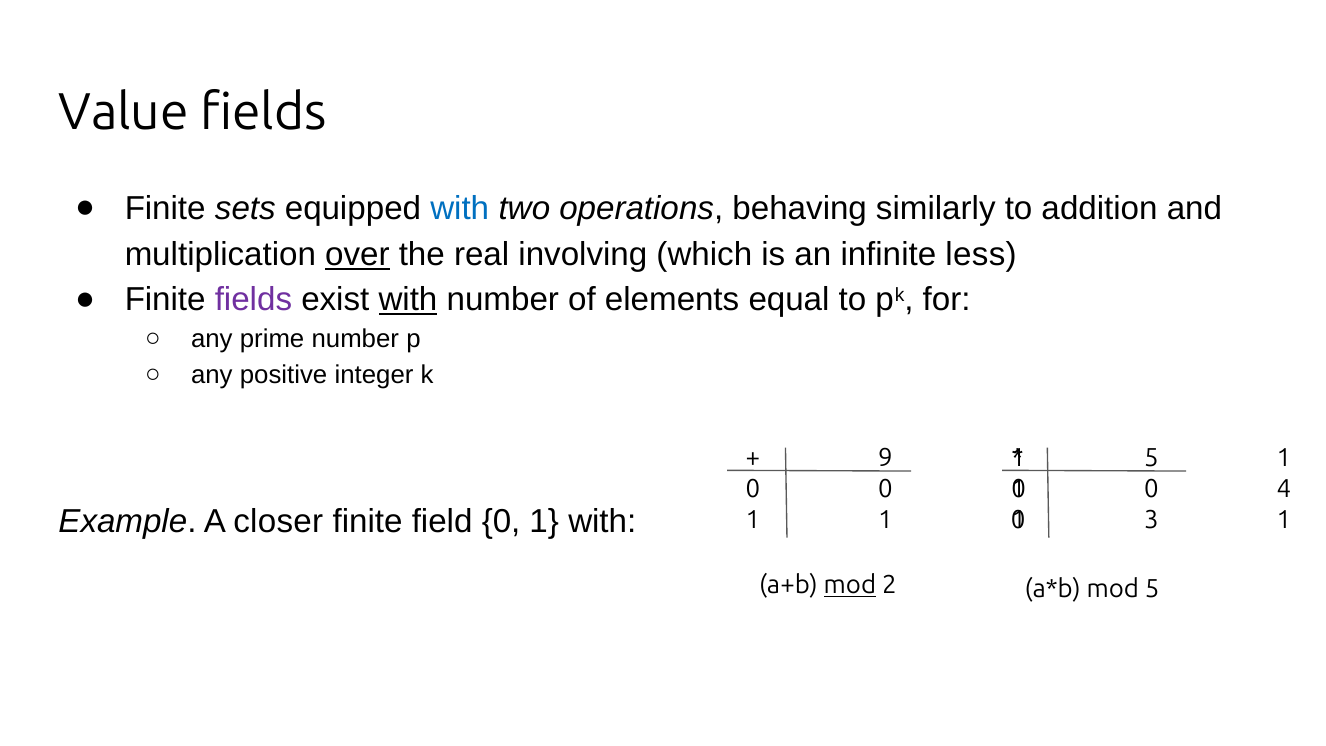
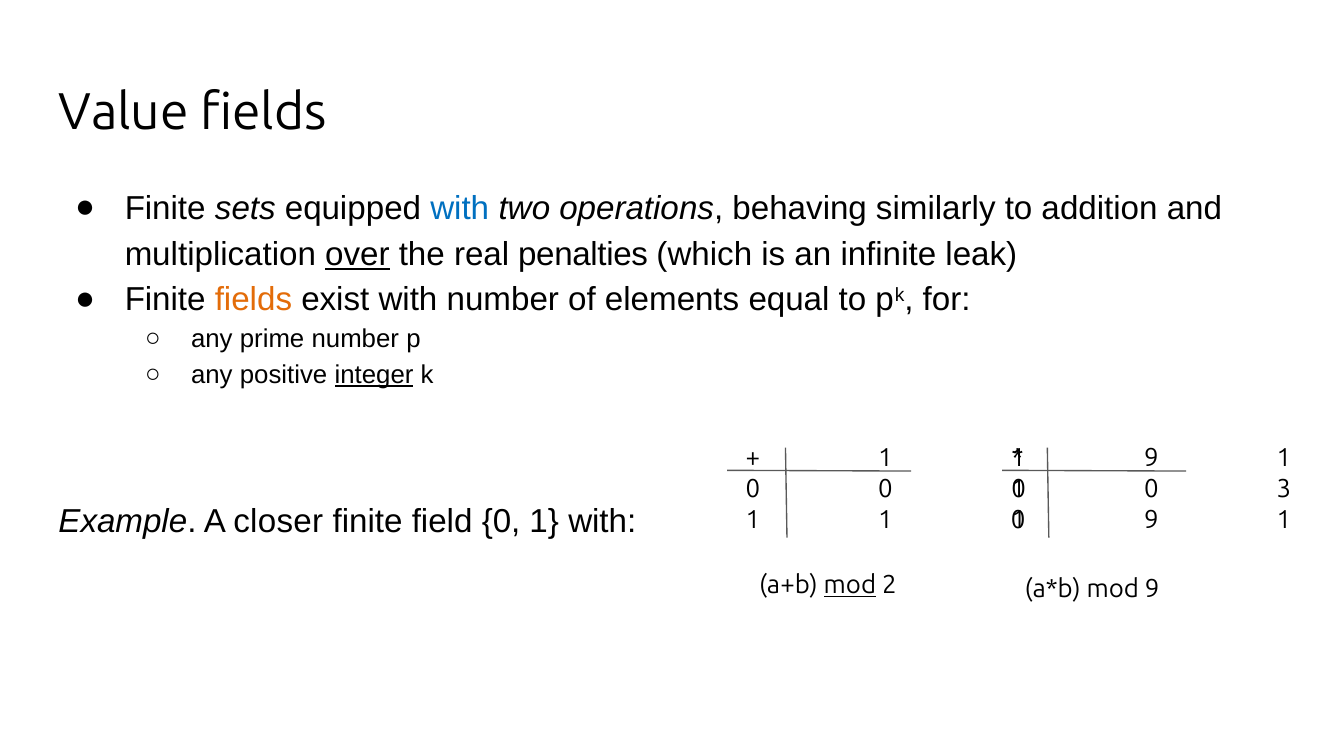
involving: involving -> penalties (583, 254)
less: less -> leak (981, 254)
fields colour: purple -> orange (253, 300)
with underline: present -> none (408, 300)
integer underline: none -> present (374, 375)
9: 9 -> 1 (885, 458)
5: 5 -> 9 (1151, 458)
4: 4 -> 3 (1284, 489)
3: 3 -> 9 (1151, 520)
mod 5: 5 -> 9 (1152, 589)
